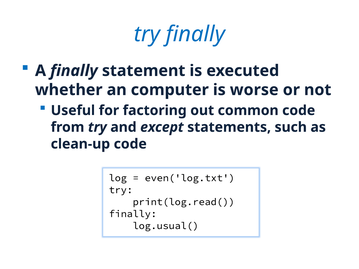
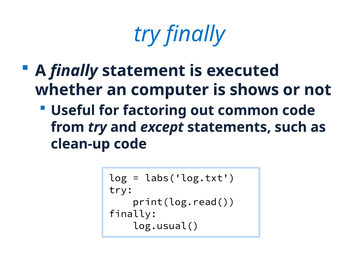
worse: worse -> shows (254, 90)
even('log.txt: even('log.txt -> labs('log.txt (190, 178)
